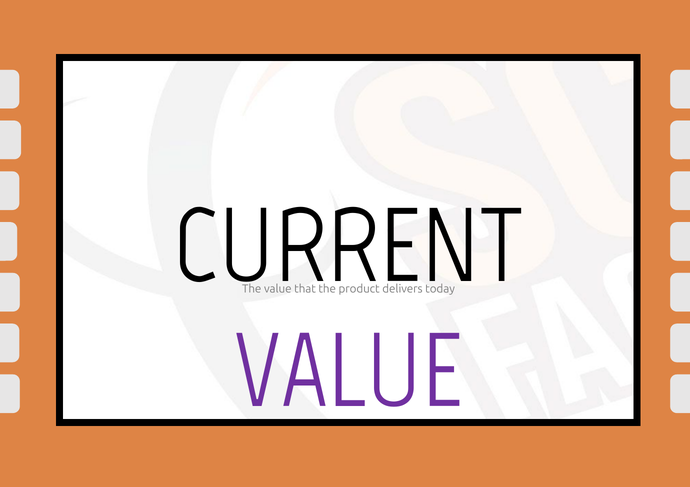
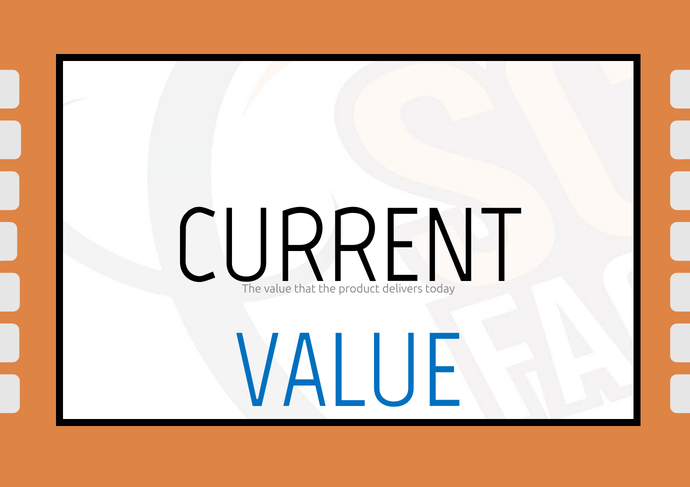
VALUE colour: purple -> blue (349, 371)
